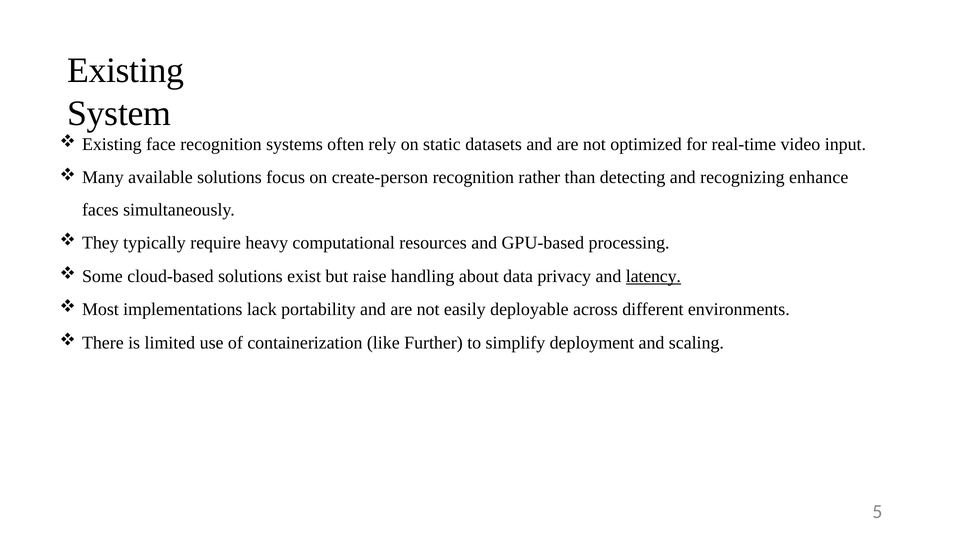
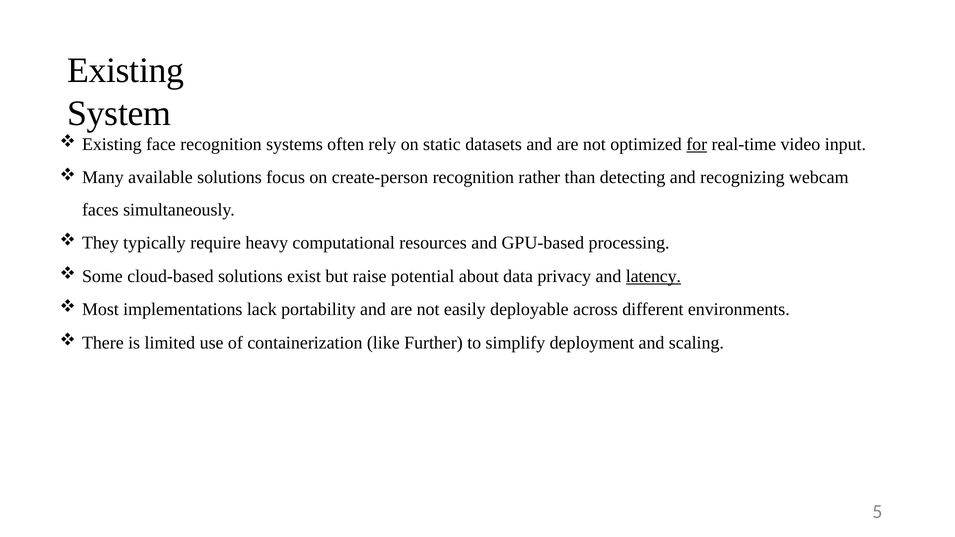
for underline: none -> present (697, 144)
enhance: enhance -> webcam (819, 178)
handling: handling -> potential (423, 276)
